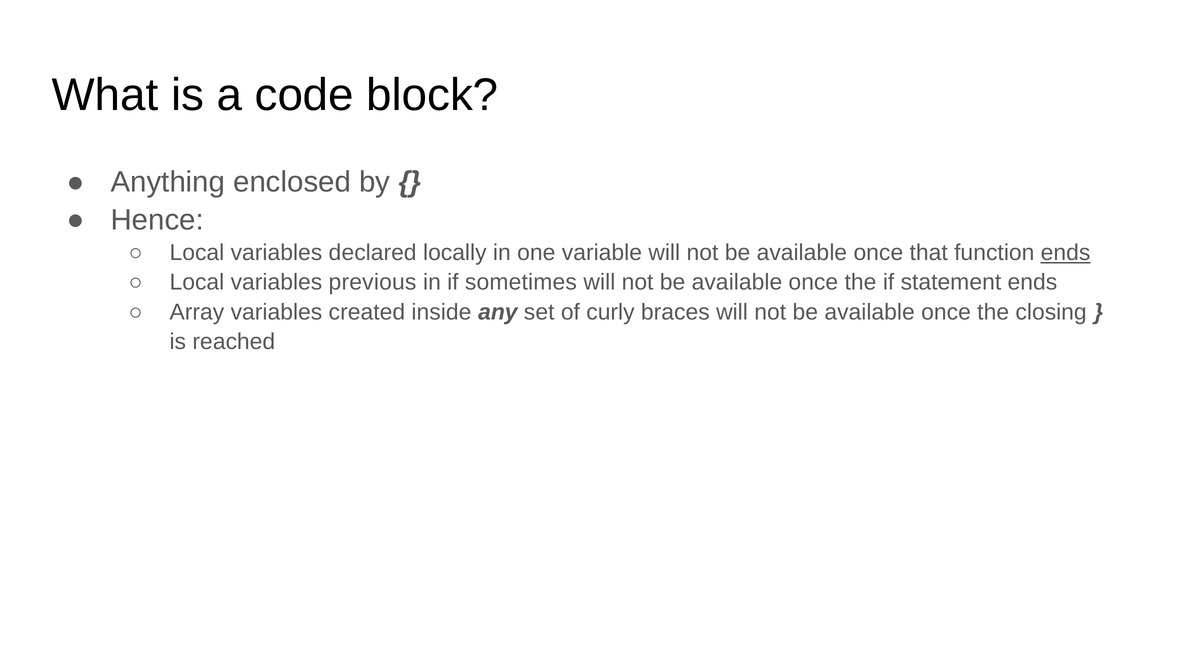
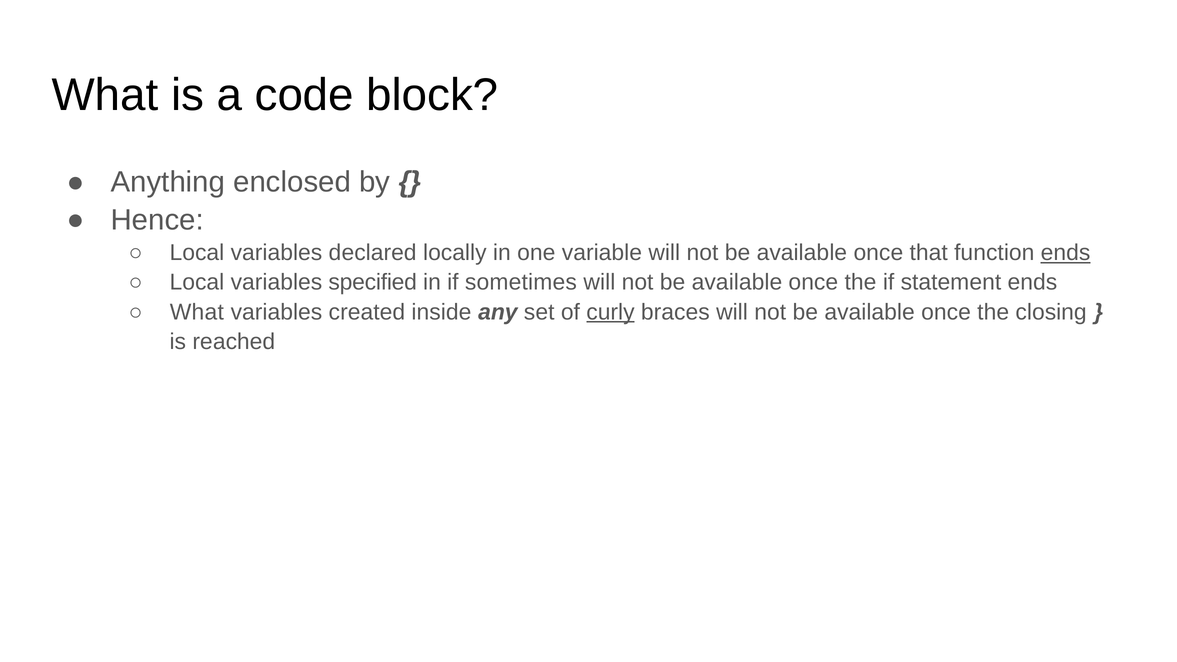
previous: previous -> specified (373, 282)
Array: Array -> What (197, 312)
curly underline: none -> present (610, 312)
